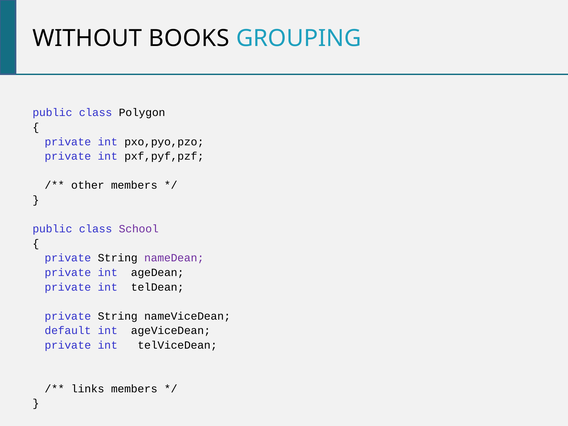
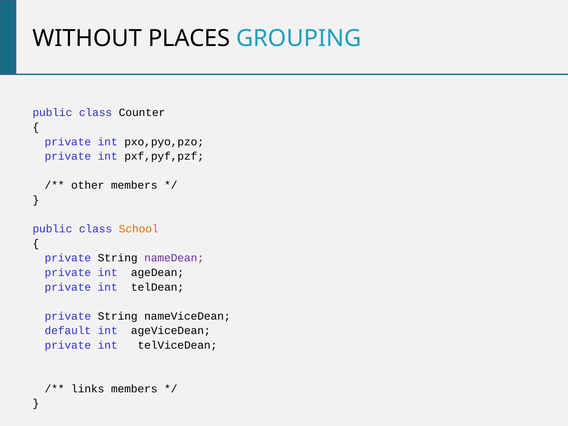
BOOKS: BOOKS -> PLACES (189, 38)
Polygon: Polygon -> Counter (142, 113)
School colour: purple -> orange (139, 229)
